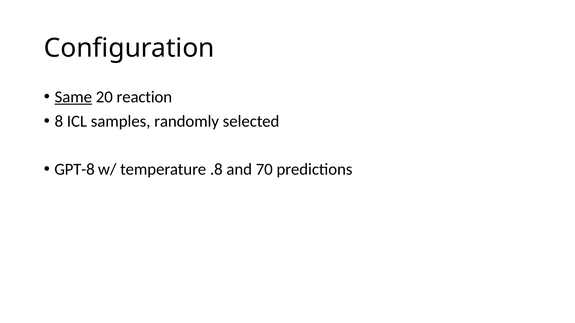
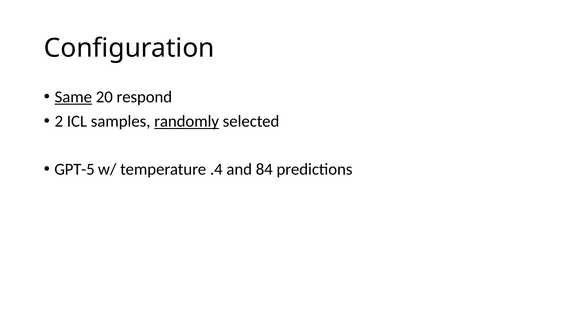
reaction: reaction -> respond (144, 97)
8: 8 -> 2 (59, 121)
randomly underline: none -> present (187, 121)
GPT-8: GPT-8 -> GPT-5 (75, 170)
.8: .8 -> .4 (216, 170)
70: 70 -> 84 (264, 170)
